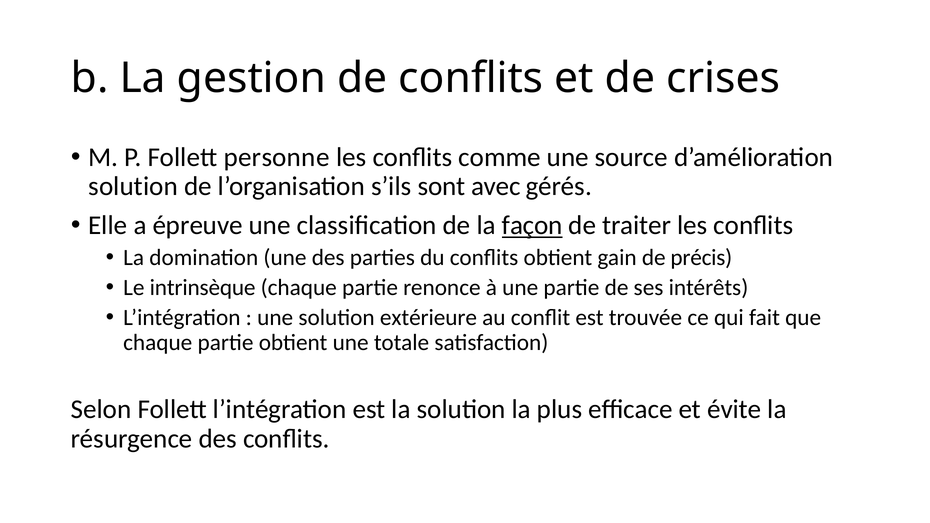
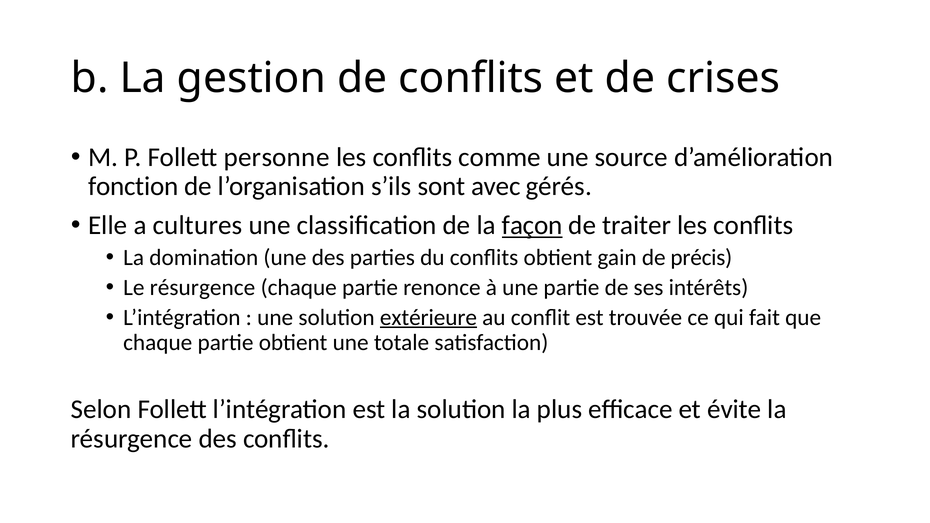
solution: solution -> fonction (133, 187)
épreuve: épreuve -> cultures (198, 226)
Le intrinsèque: intrinsèque -> résurgence (203, 288)
extérieure underline: none -> present (429, 317)
